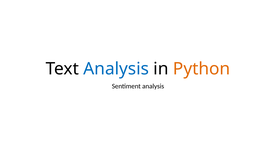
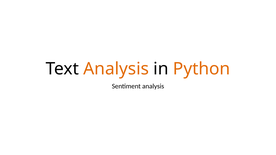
Analysis colour: blue -> orange (116, 69)
